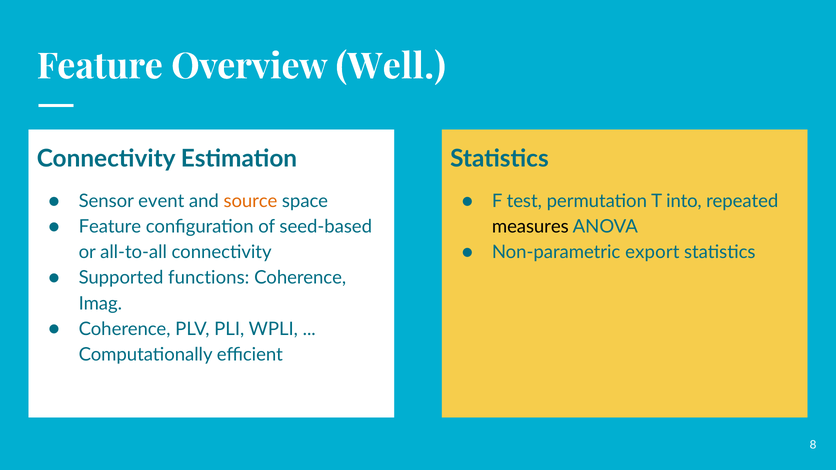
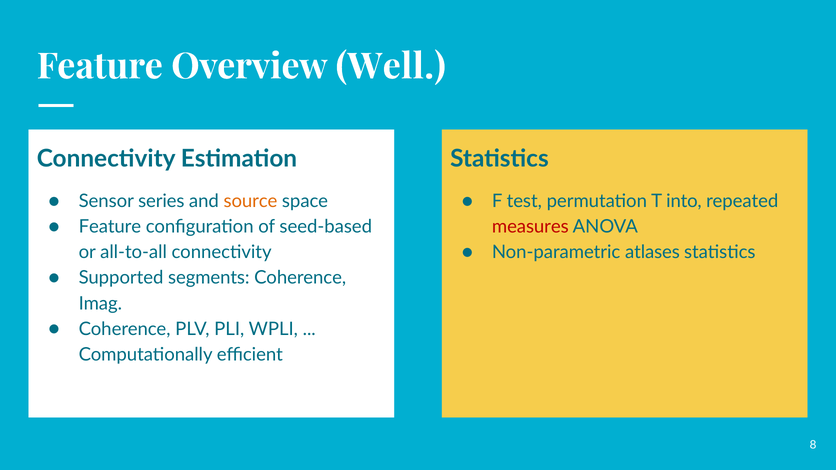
event: event -> series (161, 201)
measures colour: black -> red (530, 227)
export: export -> atlases (652, 252)
functions: functions -> segments (209, 278)
